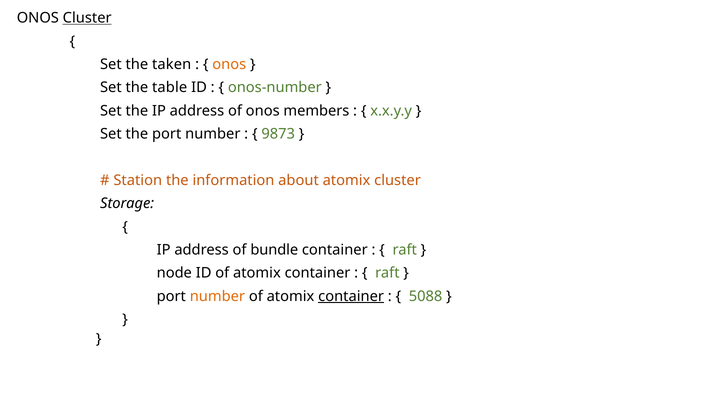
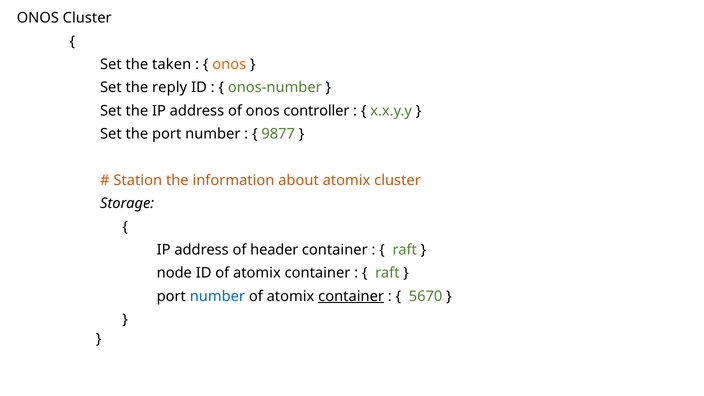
Cluster underline: present -> none (87, 18)
table: table -> reply (170, 88)
members: members -> controller (316, 111)
9873: 9873 -> 9877 (278, 134)
bundle: bundle -> header (274, 250)
number colour: orange -> blue (217, 296)
5088: 5088 -> 5670 (426, 296)
